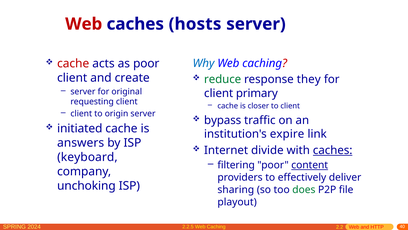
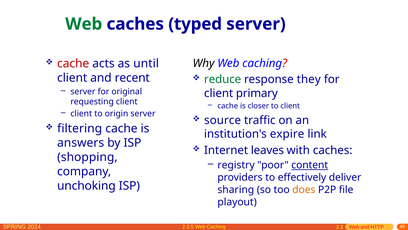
Web colour: red -> green (84, 24)
hosts: hosts -> typed (195, 24)
as poor: poor -> until (146, 63)
Why colour: blue -> black (204, 63)
create: create -> recent (132, 78)
bypass: bypass -> source (223, 120)
initiated: initiated -> filtering (80, 128)
divide: divide -> leaves (267, 150)
caches underline: present -> none (333, 150)
keyboard: keyboard -> shopping (87, 157)
filtering: filtering -> registry (236, 165)
does colour: green -> orange (304, 189)
